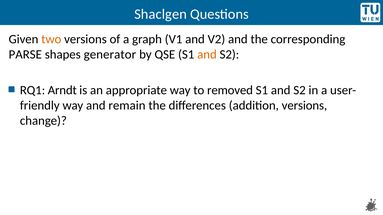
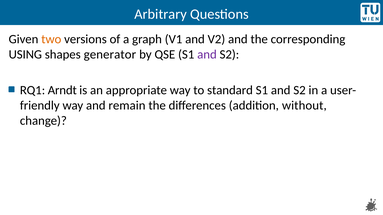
Shaclgen: Shaclgen -> Arbitrary (161, 14)
PARSE: PARSE -> USING (25, 55)
and colour: orange -> purple (207, 55)
removed: removed -> standard (230, 90)
addition versions: versions -> without (304, 106)
